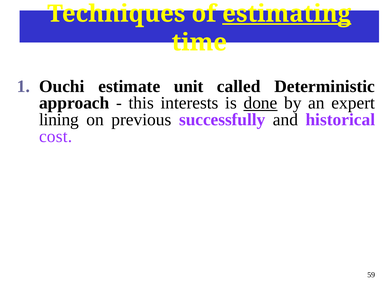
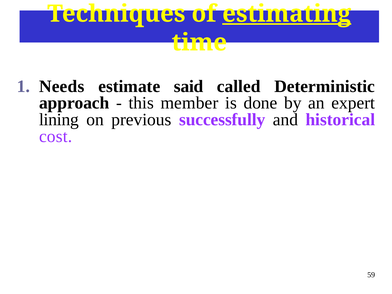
Ouchi: Ouchi -> Needs (62, 86)
unit: unit -> said (189, 86)
interests: interests -> member (189, 103)
done underline: present -> none (260, 103)
